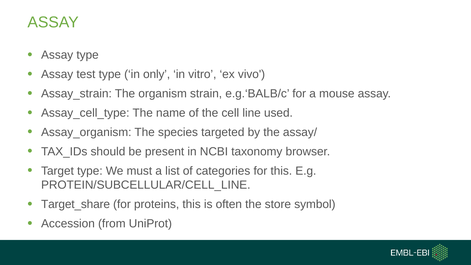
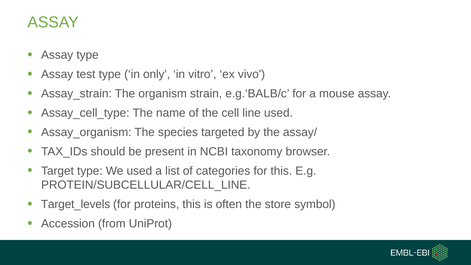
We must: must -> used (139, 171)
Target_share: Target_share -> Target_levels (76, 204)
